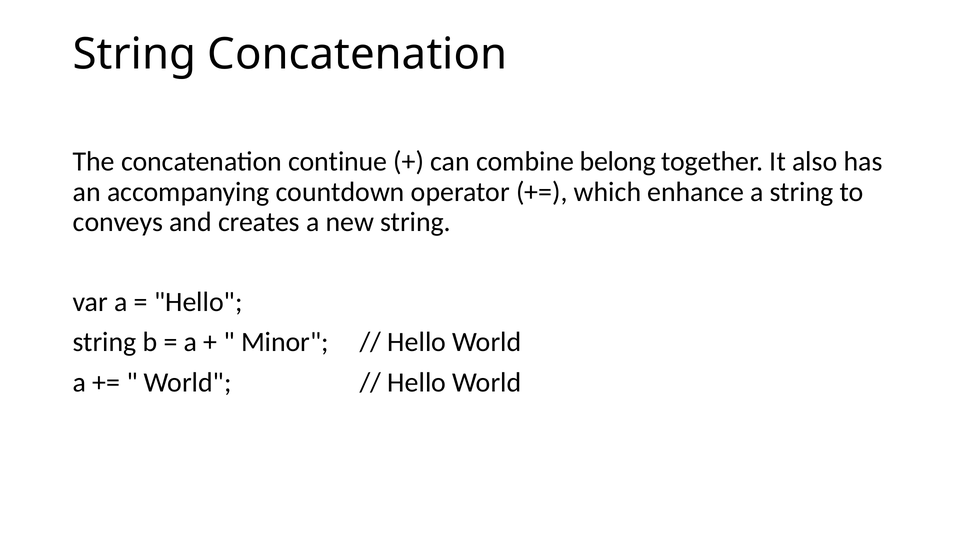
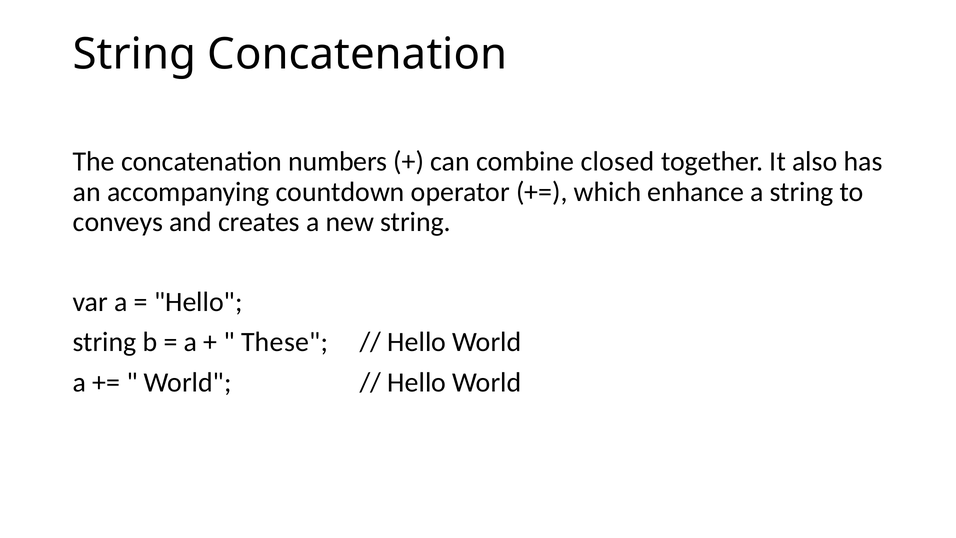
continue: continue -> numbers (338, 162)
belong: belong -> closed (618, 162)
Minor: Minor -> These (285, 342)
